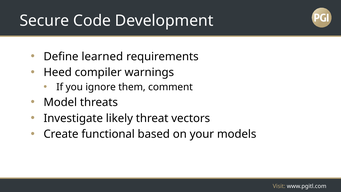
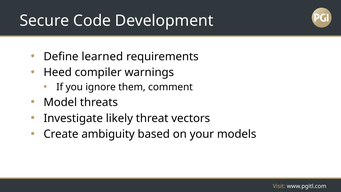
functional: functional -> ambiguity (108, 134)
